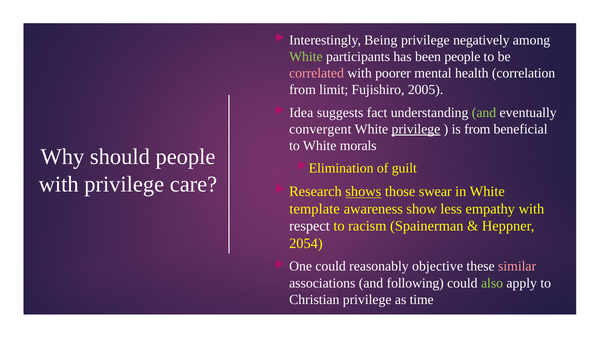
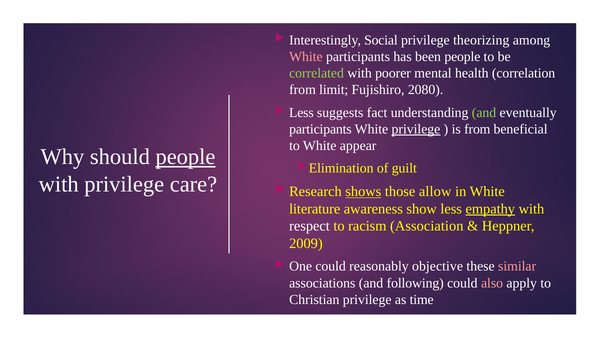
Being: Being -> Social (381, 40)
negatively: negatively -> theorizing (481, 40)
White colour: light green -> pink (306, 57)
correlated colour: pink -> light green (317, 73)
2005: 2005 -> 2080 (426, 90)
Idea: Idea -> Less (301, 112)
convergent: convergent -> participants (320, 129)
morals: morals -> appear (358, 145)
people underline: none -> present (185, 157)
swear: swear -> allow (435, 191)
template: template -> literature (315, 208)
empathy underline: none -> present (490, 208)
Spainerman: Spainerman -> Association (427, 226)
2054: 2054 -> 2009 (306, 243)
also colour: light green -> pink (492, 283)
